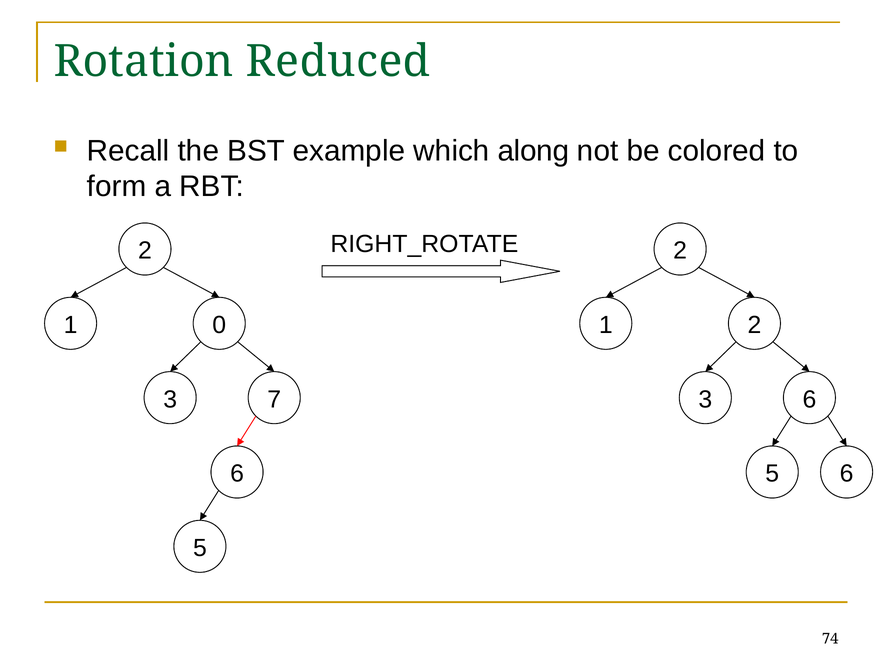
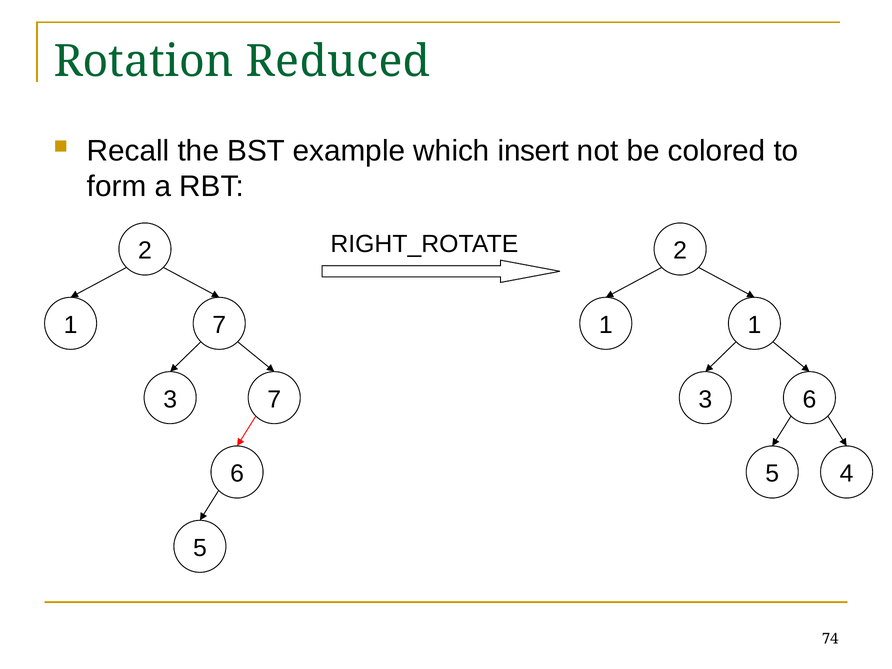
along: along -> insert (533, 151)
1 0: 0 -> 7 (219, 325)
1 2: 2 -> 1 (754, 325)
5 6: 6 -> 4 (847, 474)
